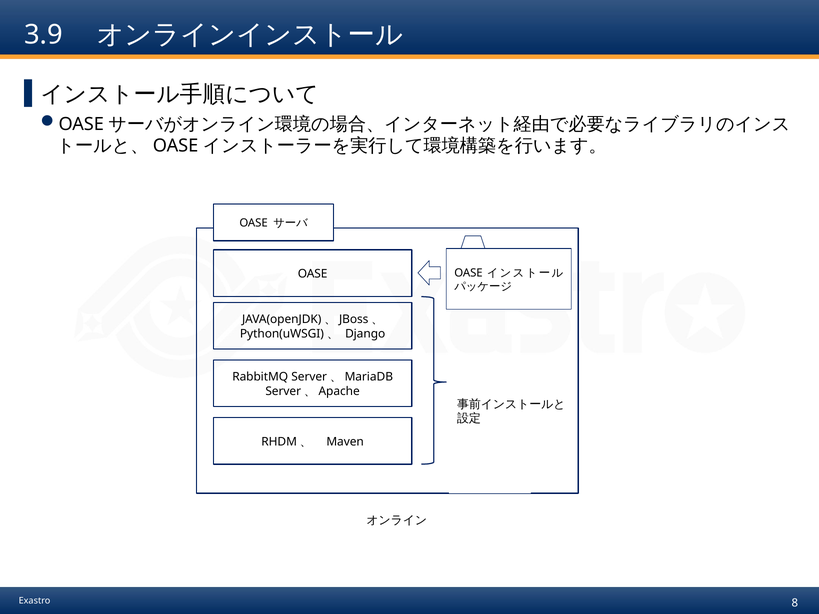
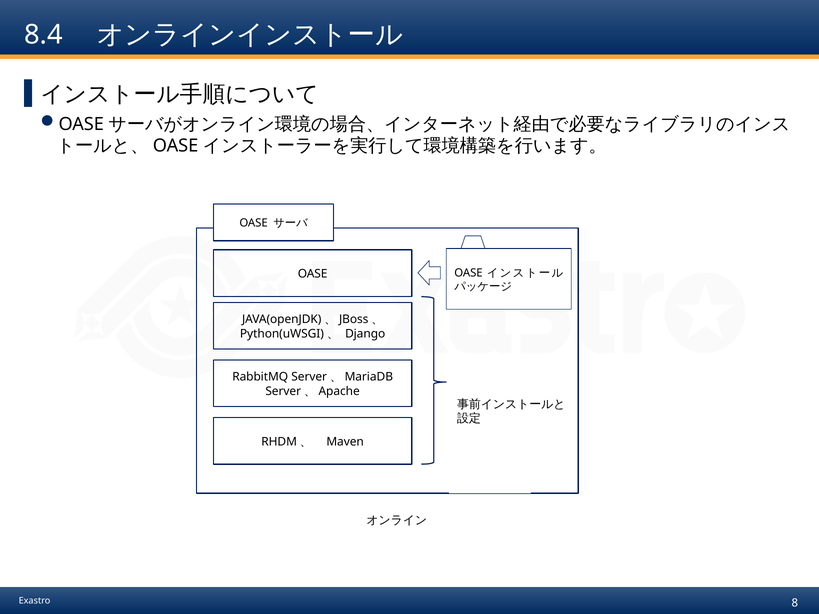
3.9: 3.9 -> 8.4 (44, 35)
